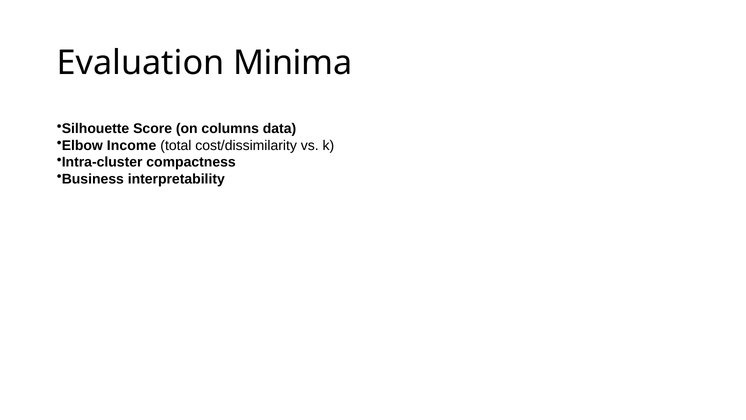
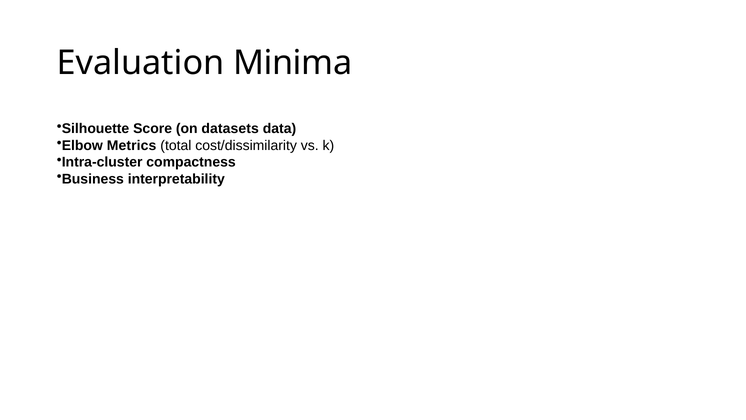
columns: columns -> datasets (230, 129)
Income: Income -> Metrics (132, 145)
